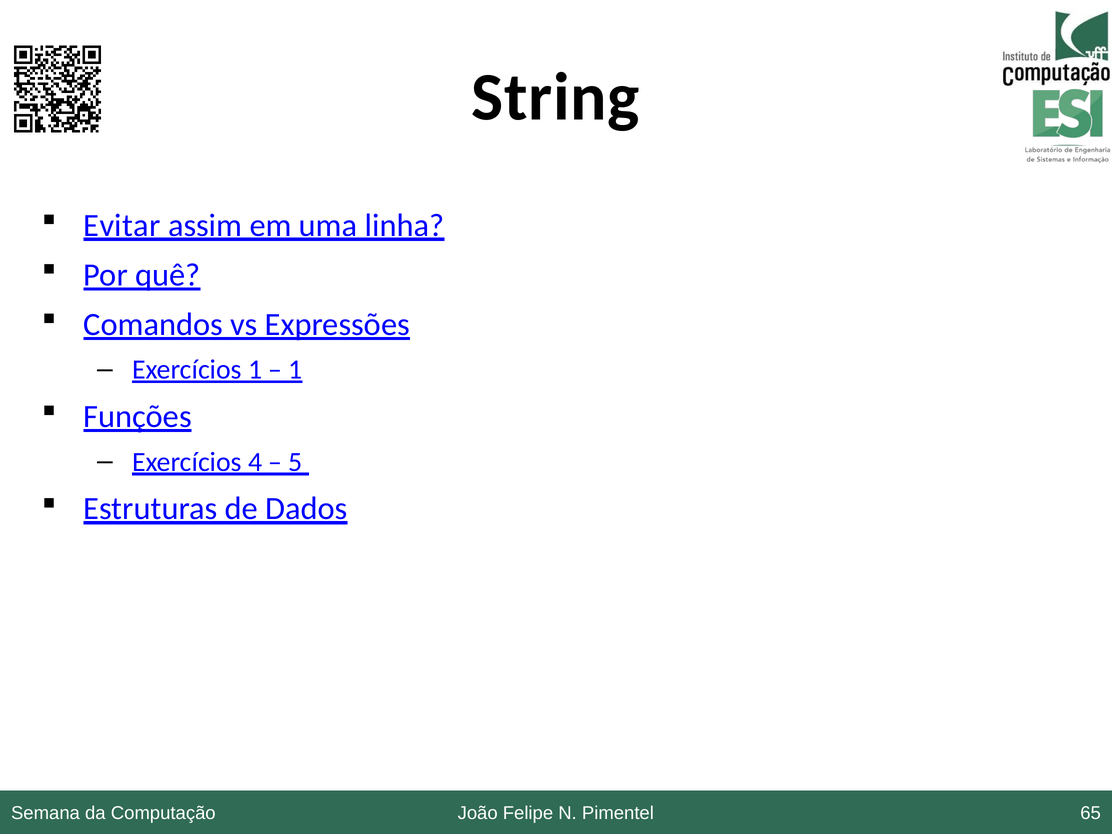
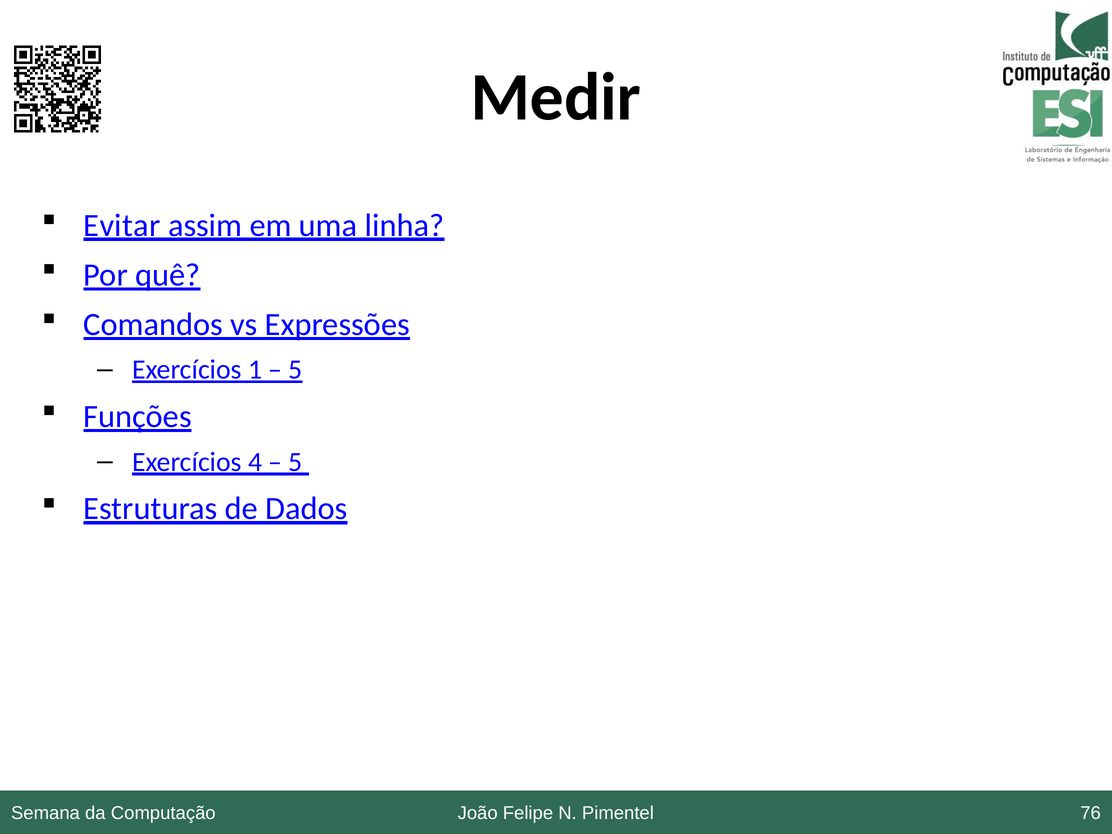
String: String -> Medir (556, 97)
1: 1 -> 5 (295, 370)
65: 65 -> 76 (1091, 813)
